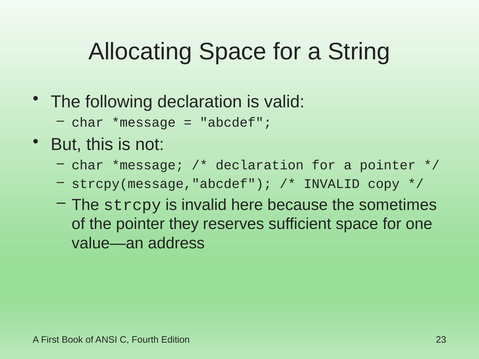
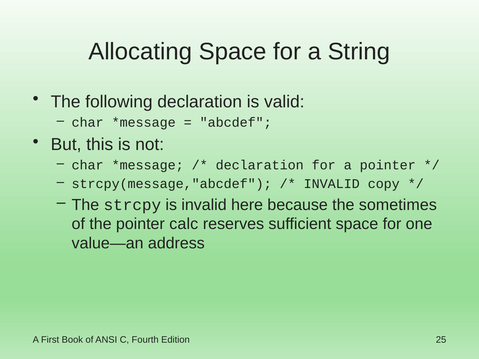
they: they -> calc (184, 224)
23: 23 -> 25 (441, 340)
